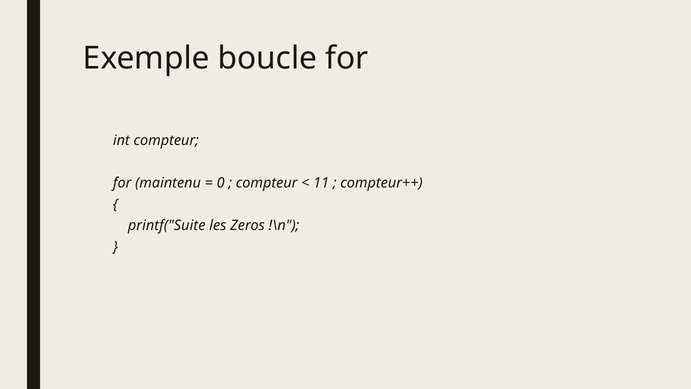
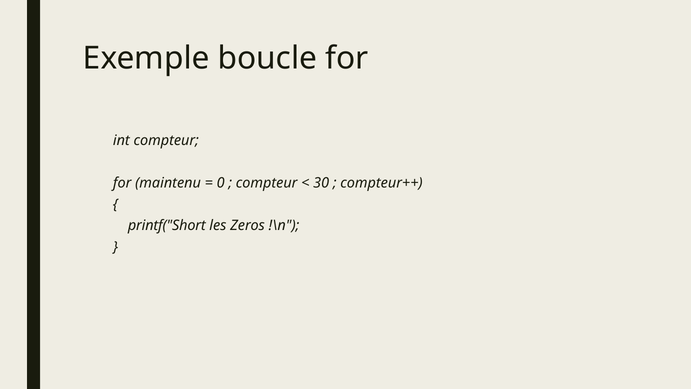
11: 11 -> 30 (321, 183)
printf("Suite: printf("Suite -> printf("Short (167, 226)
